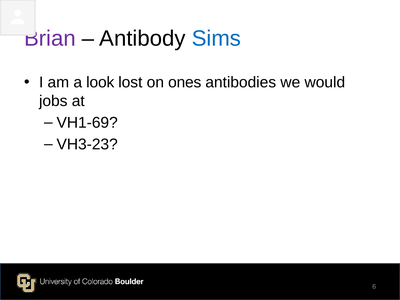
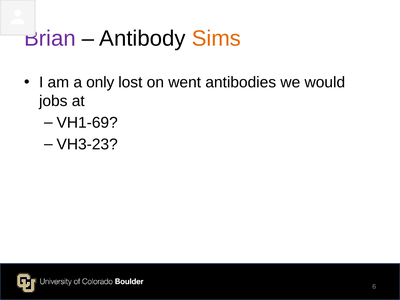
Sims colour: blue -> orange (216, 39)
look: look -> only (100, 82)
ones: ones -> went (185, 82)
